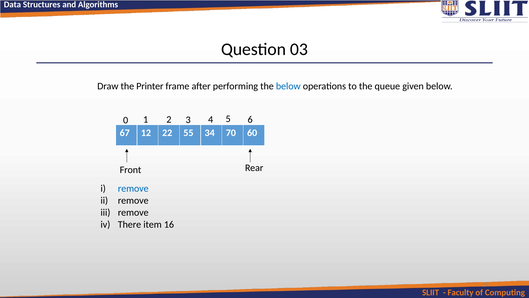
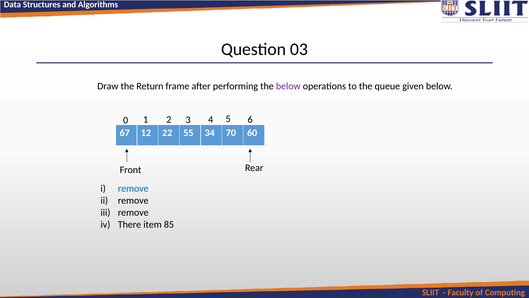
Printer: Printer -> Return (150, 86)
below colour: blue -> purple (288, 86)
16: 16 -> 85 (169, 224)
